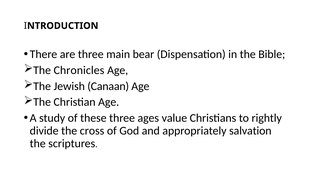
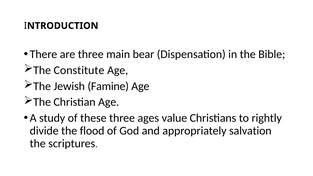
Chronicles: Chronicles -> Constitute (79, 70)
Canaan: Canaan -> Famine (108, 86)
cross: cross -> flood (92, 131)
